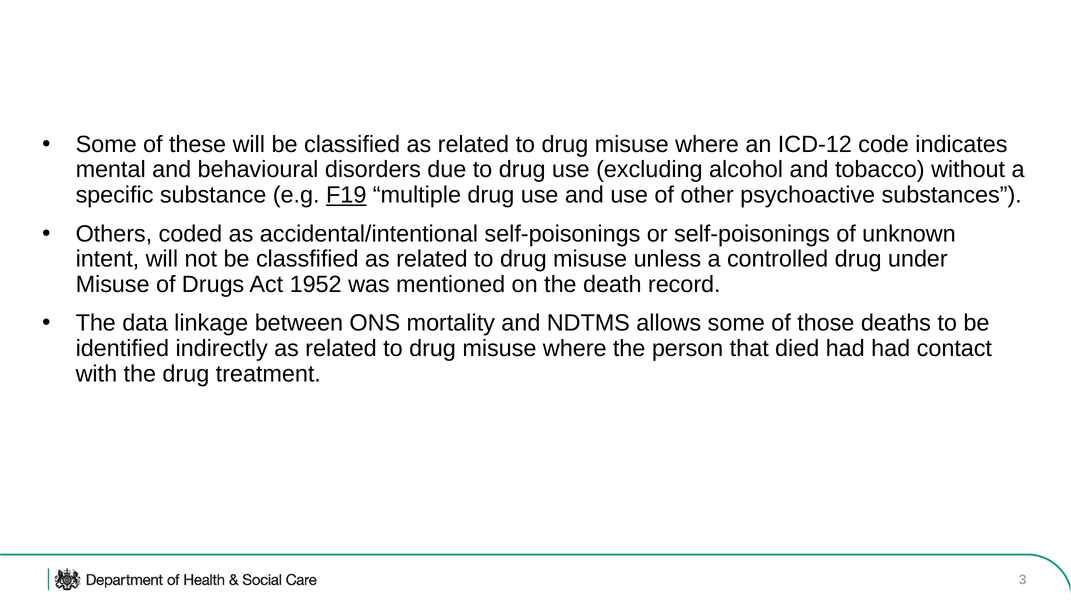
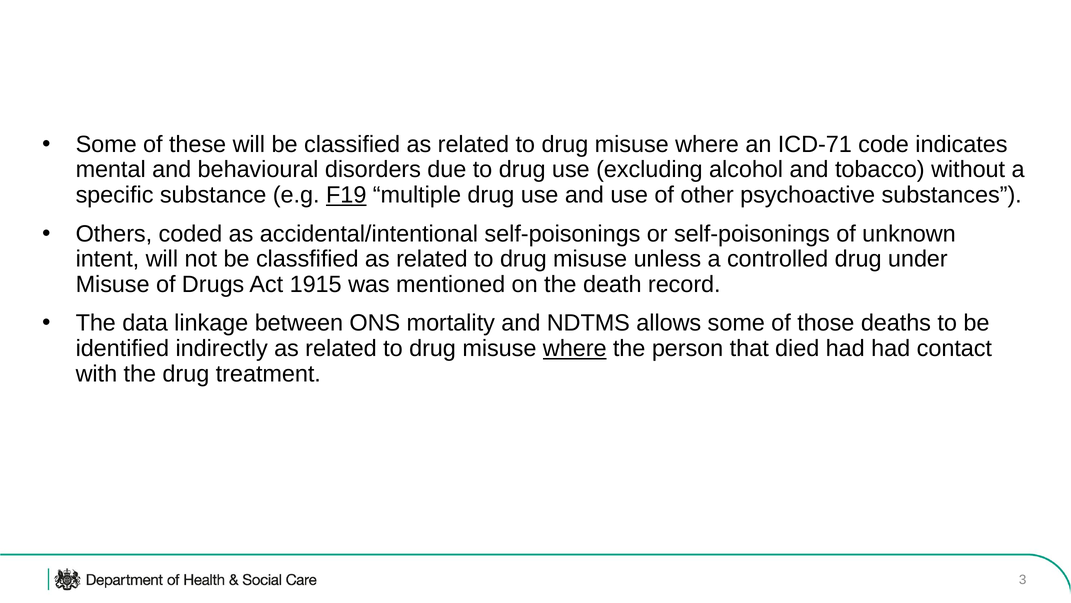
ICD-12: ICD-12 -> ICD-71 (815, 144)
1952: 1952 -> 1915 (316, 284)
where underline: none -> present (575, 348)
